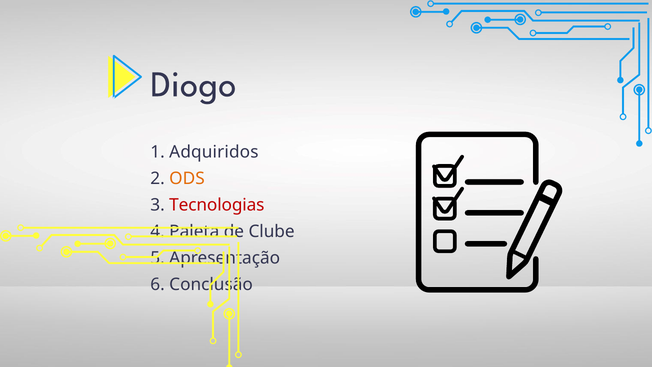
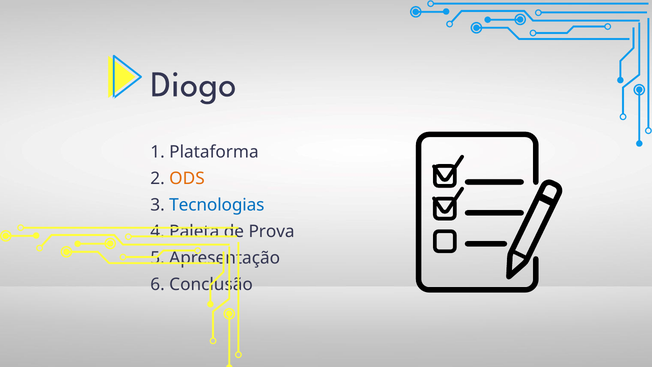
Adquiridos: Adquiridos -> Plataforma (214, 152)
Tecnologias colour: red -> blue (217, 205)
Clube: Clube -> Prova (272, 231)
